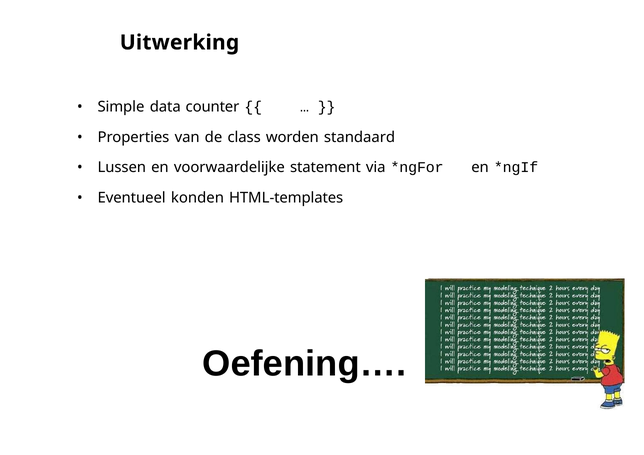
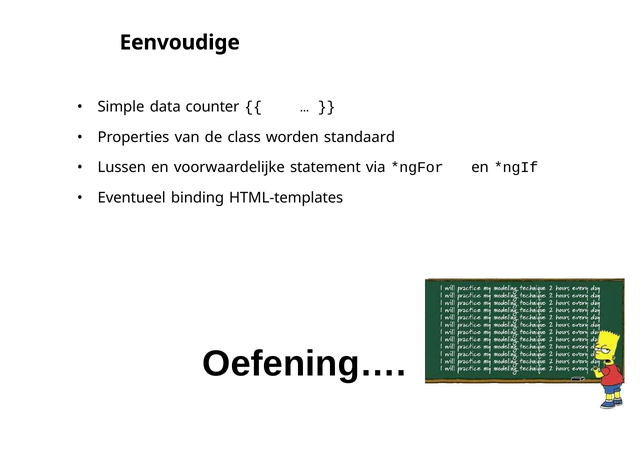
Uitwerking: Uitwerking -> Eenvoudige (180, 43)
konden: konden -> binding (198, 198)
